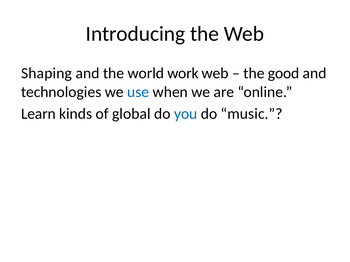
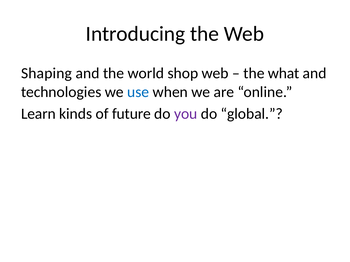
work: work -> shop (183, 73)
good: good -> what (284, 73)
global: global -> future (131, 114)
you colour: blue -> purple (186, 114)
music: music -> global (252, 114)
